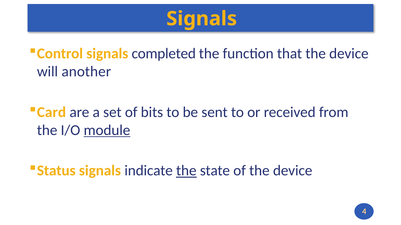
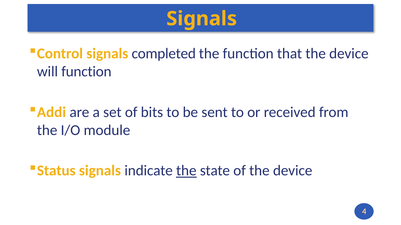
will another: another -> function (86, 72)
Card: Card -> Addi (51, 112)
module underline: present -> none (107, 131)
